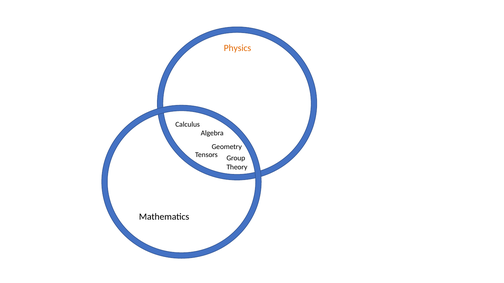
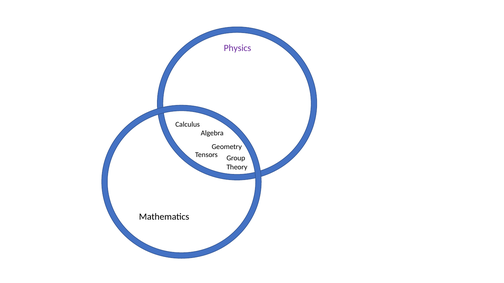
Physics colour: orange -> purple (237, 48)
